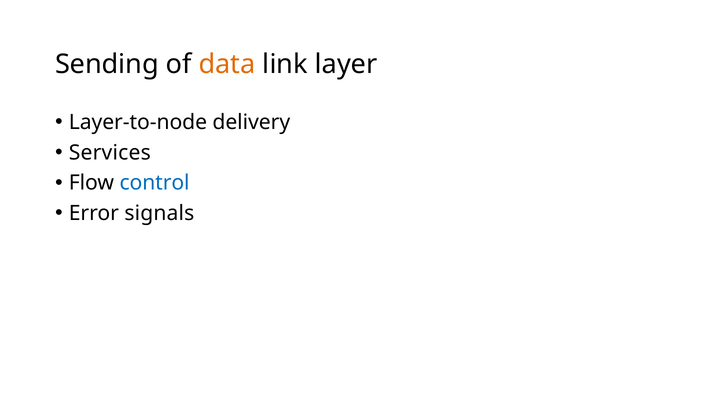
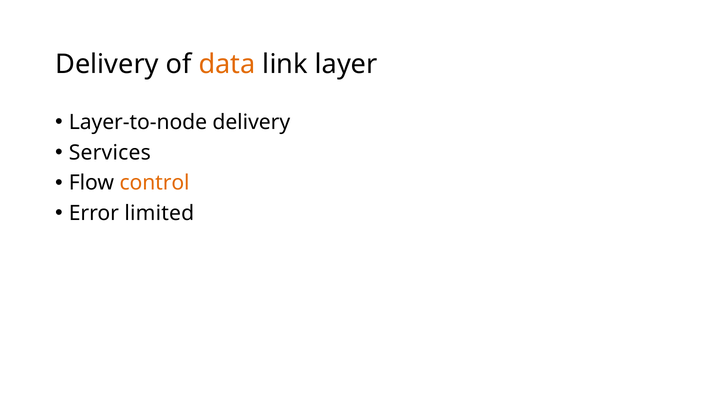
Sending: Sending -> Delivery (107, 64)
control colour: blue -> orange (155, 183)
signals: signals -> limited (159, 213)
